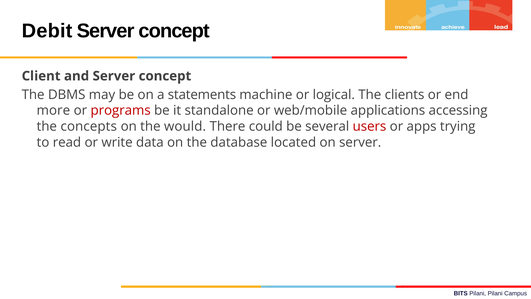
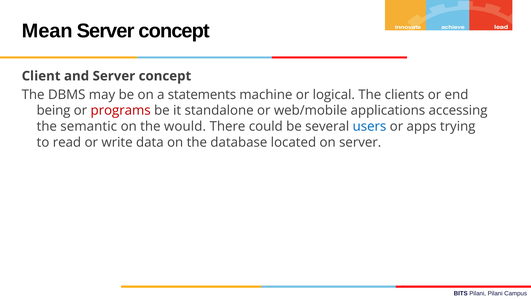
Debit: Debit -> Mean (47, 31)
more: more -> being (54, 110)
concepts: concepts -> semantic (89, 126)
users colour: red -> blue (369, 126)
